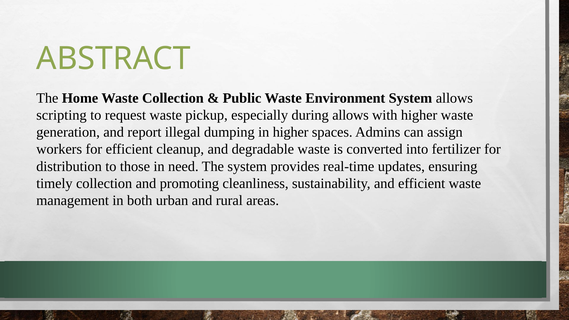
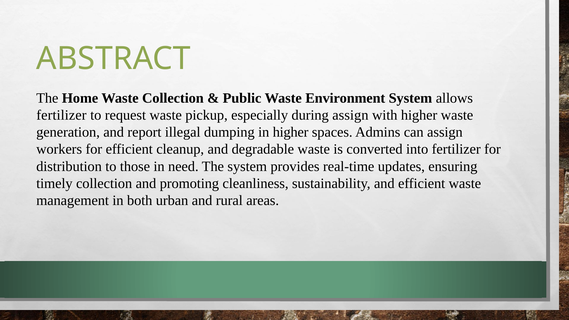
scripting: scripting -> fertilizer (61, 115)
during allows: allows -> assign (350, 115)
